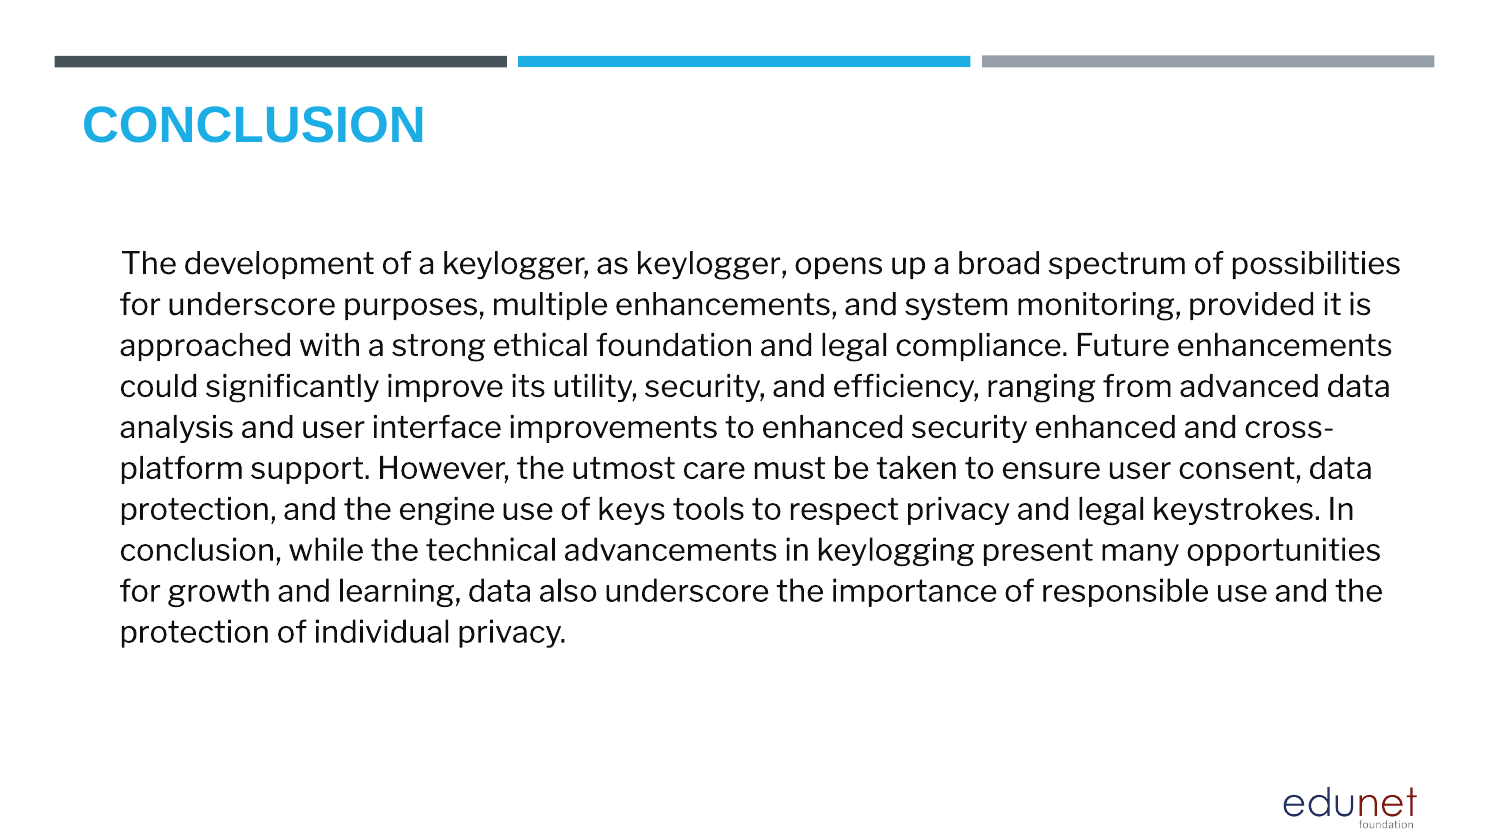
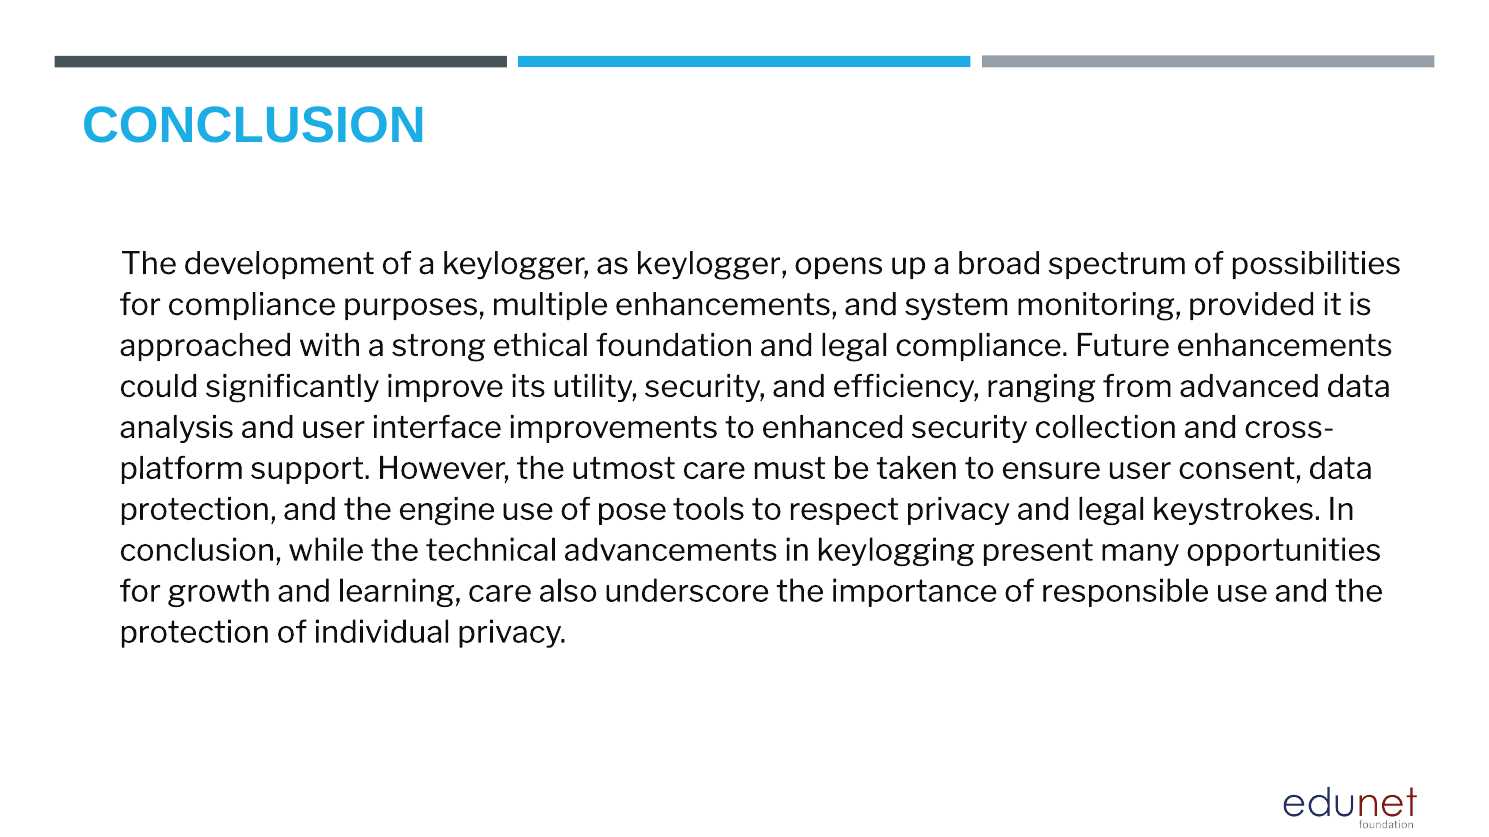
for underscore: underscore -> compliance (252, 305)
security enhanced: enhanced -> collection (1106, 428)
keys: keys -> pose (632, 510)
learning data: data -> care (500, 592)
